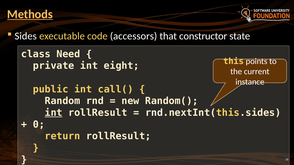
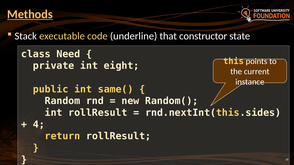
Sides: Sides -> Stack (26, 36)
accessors: accessors -> underline (134, 36)
call(: call( -> same( (116, 89)
int underline: present -> none (54, 113)
0: 0 -> 4 (39, 125)
